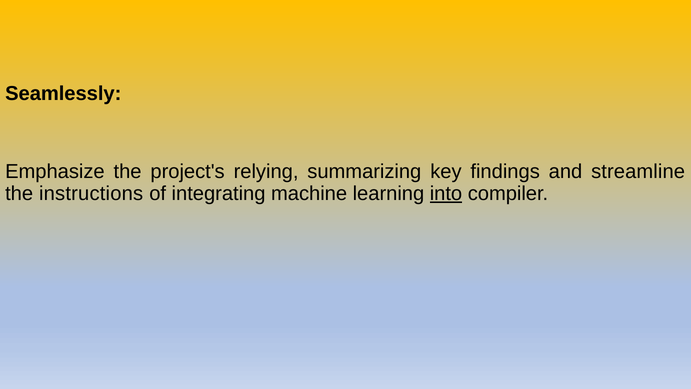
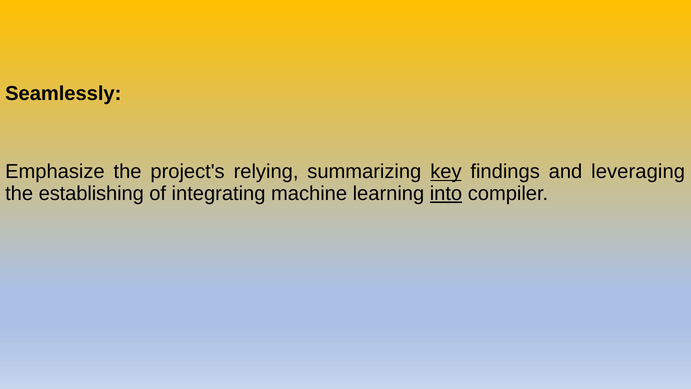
key underline: none -> present (446, 172)
streamline: streamline -> leveraging (638, 172)
instructions: instructions -> establishing (91, 193)
